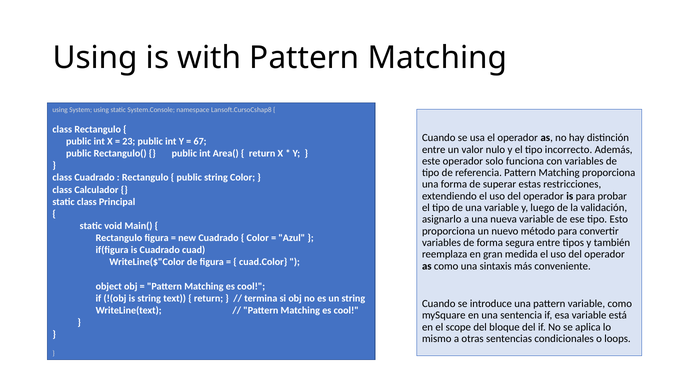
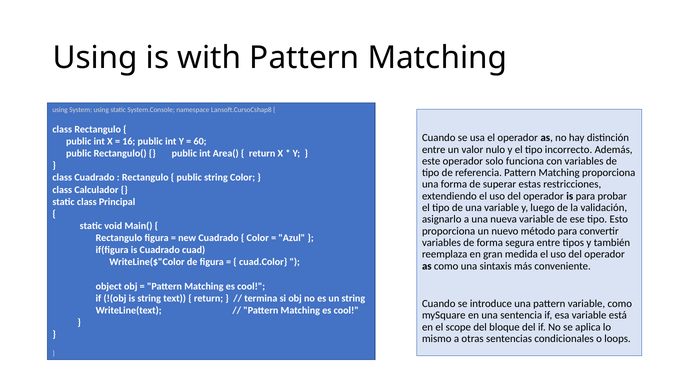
23: 23 -> 16 (129, 141)
67: 67 -> 60 (200, 141)
